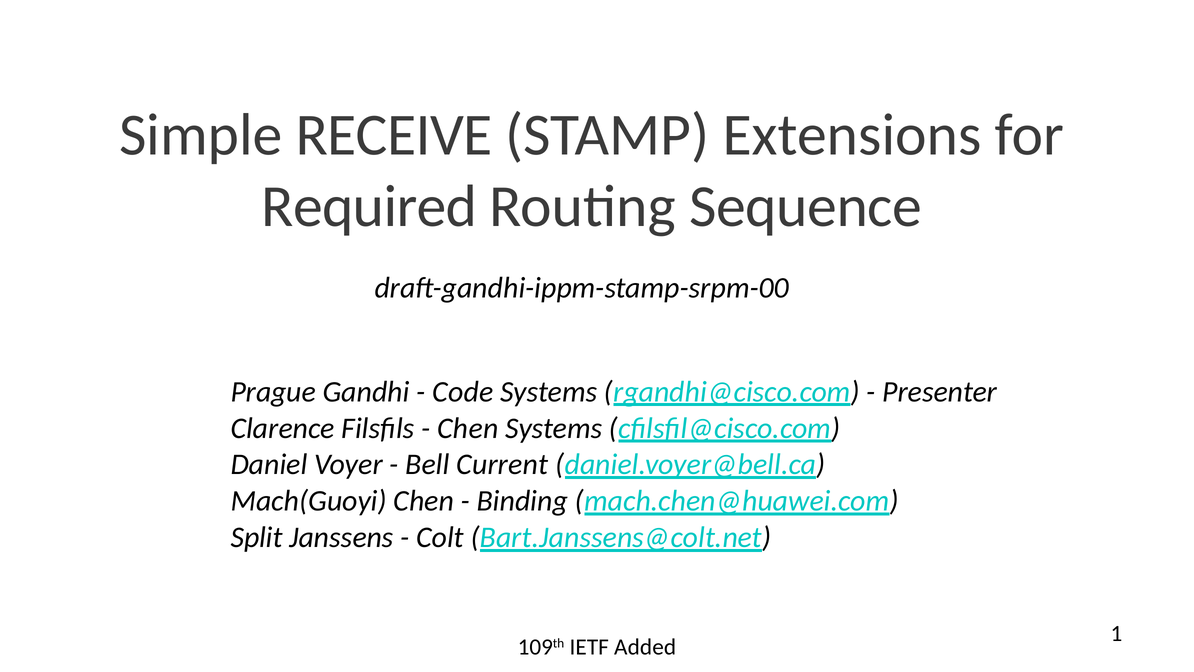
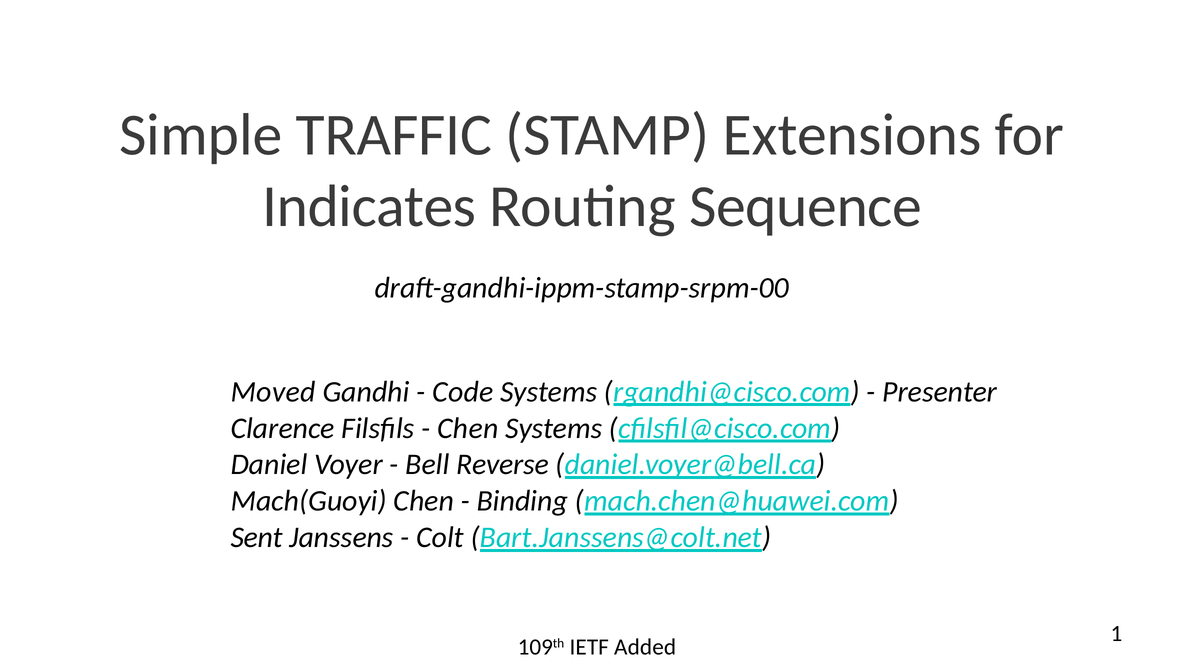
RECEIVE: RECEIVE -> TRAFFIC (394, 135)
Required: Required -> Indicates (369, 207)
Prague: Prague -> Moved (273, 392)
Current: Current -> Reverse (503, 464)
Split: Split -> Sent (257, 537)
